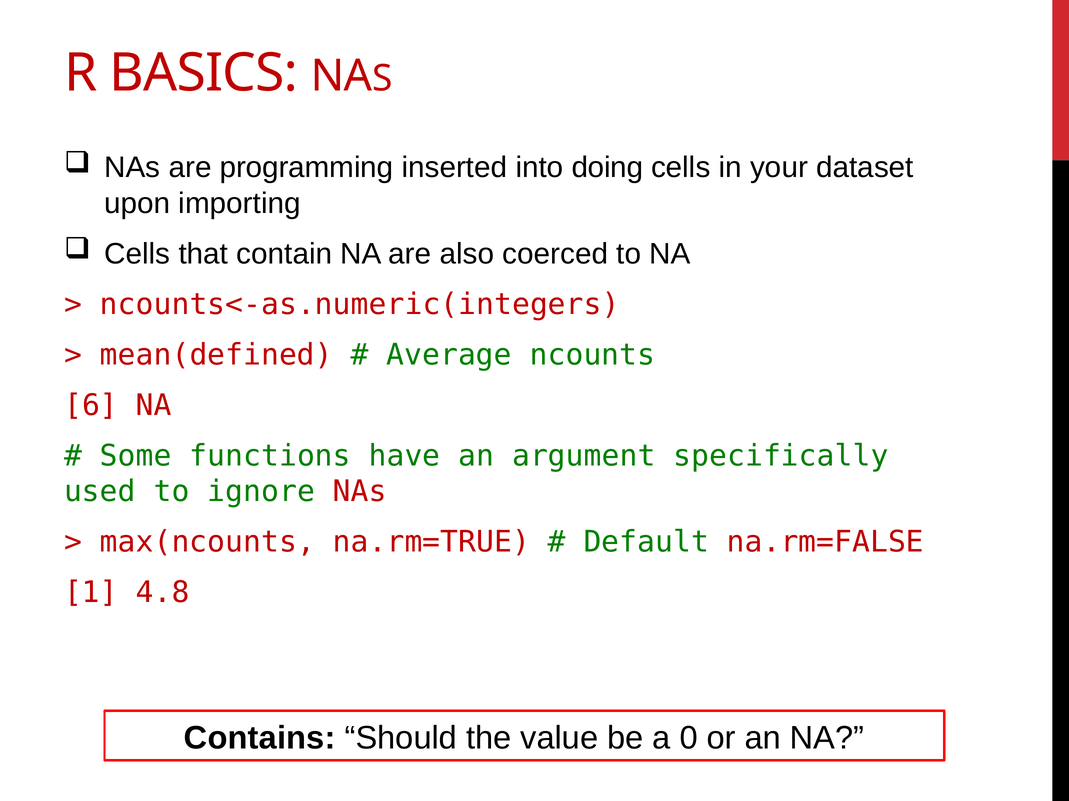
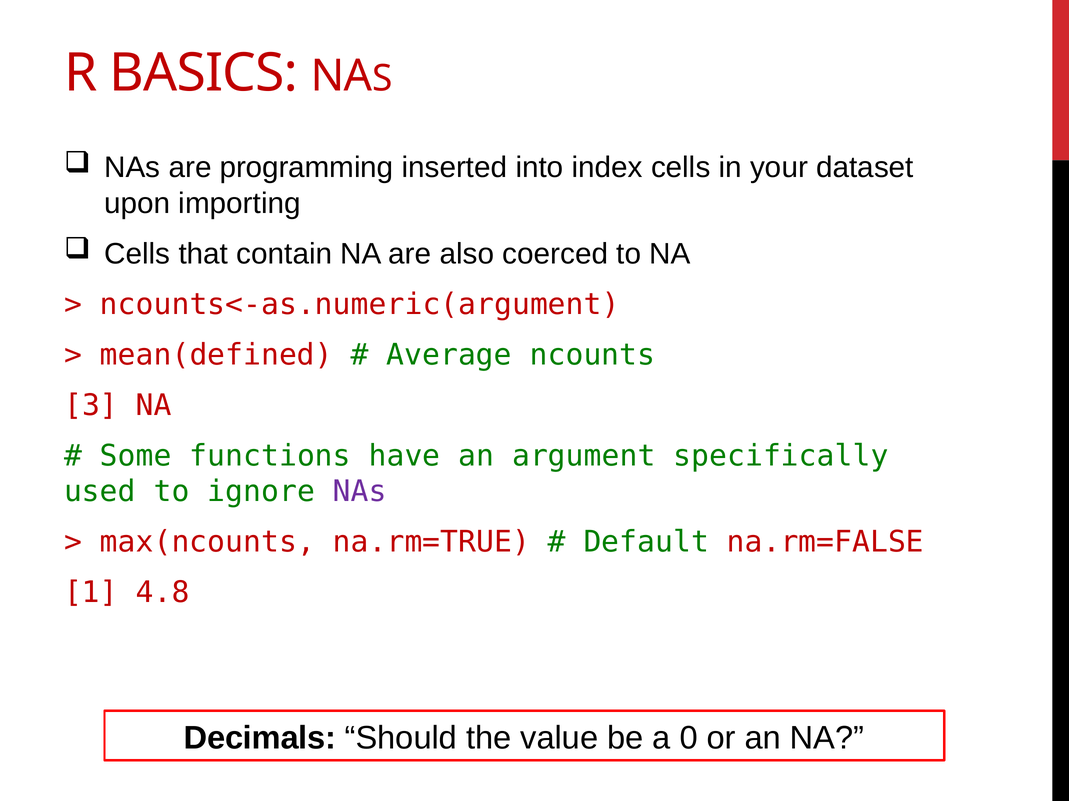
doing: doing -> index (607, 168)
ncounts<-as.numeric(integers: ncounts<-as.numeric(integers -> ncounts<-as.numeric(argument (360, 305)
6: 6 -> 3 (91, 406)
NAs colour: red -> purple (360, 492)
Contains: Contains -> Decimals (260, 739)
